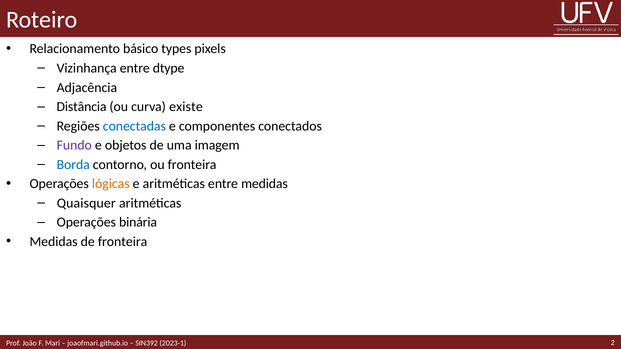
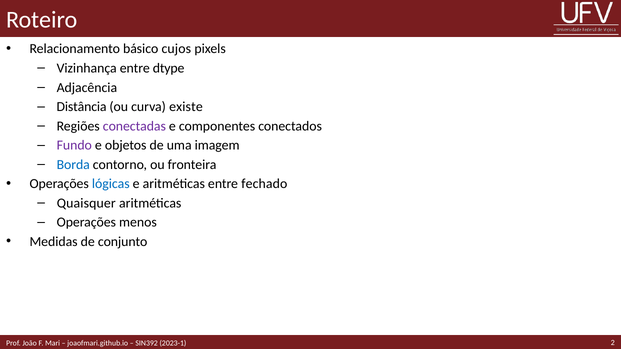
types: types -> cujos (176, 49)
conectadas colour: blue -> purple (134, 126)
lógicas colour: orange -> blue (111, 184)
entre medidas: medidas -> fechado (264, 184)
binária: binária -> menos (138, 223)
de fronteira: fronteira -> conjunto (123, 242)
